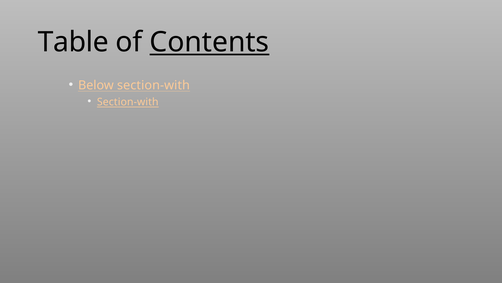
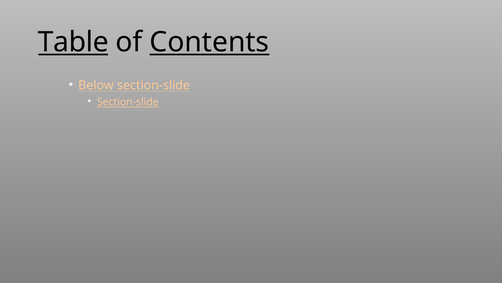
Table underline: none -> present (73, 42)
Below section-with: section-with -> section-slide (154, 85)
Section-with: Section-with -> Section-slide (128, 102)
